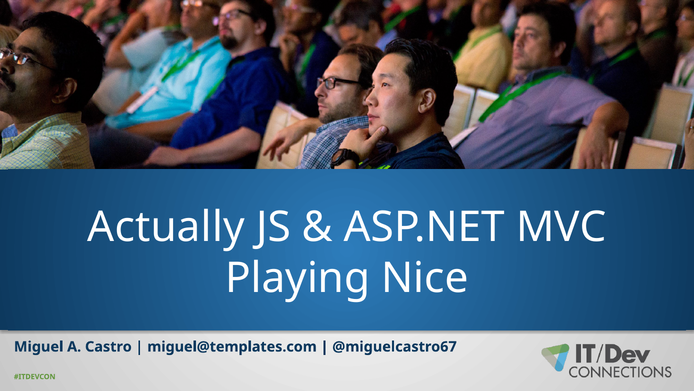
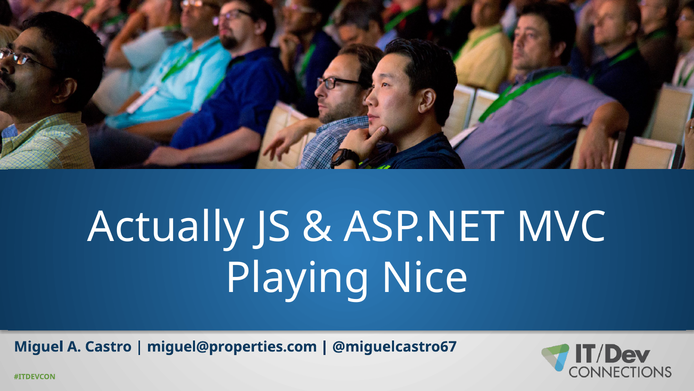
miguel@templates.com: miguel@templates.com -> miguel@properties.com (232, 346)
